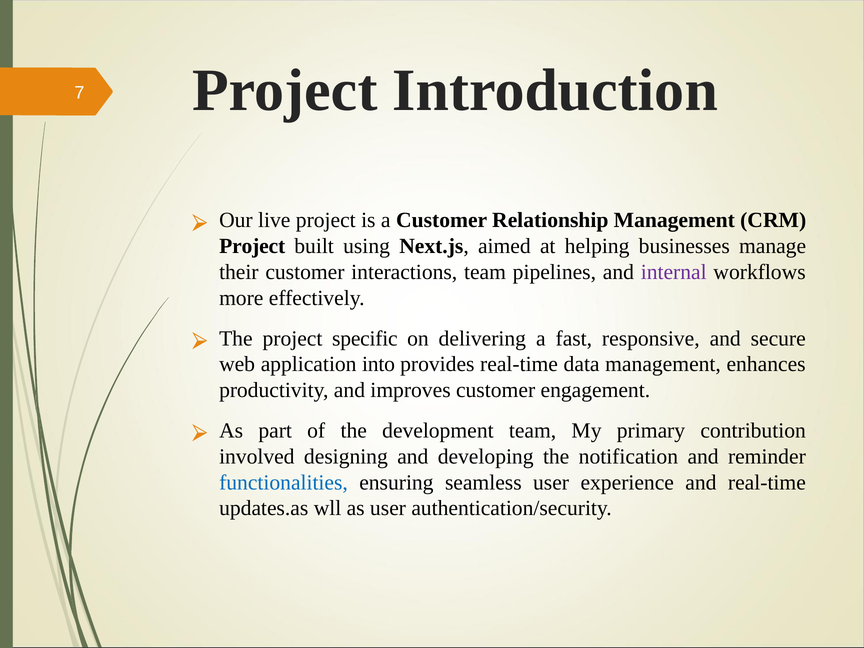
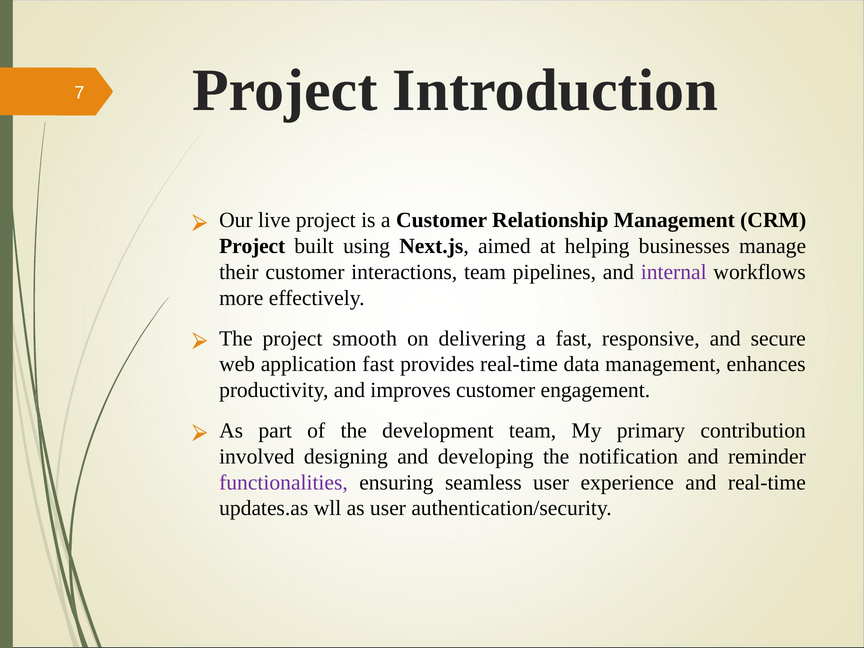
specific: specific -> smooth (365, 338)
application into: into -> fast (378, 364)
functionalities colour: blue -> purple (283, 482)
